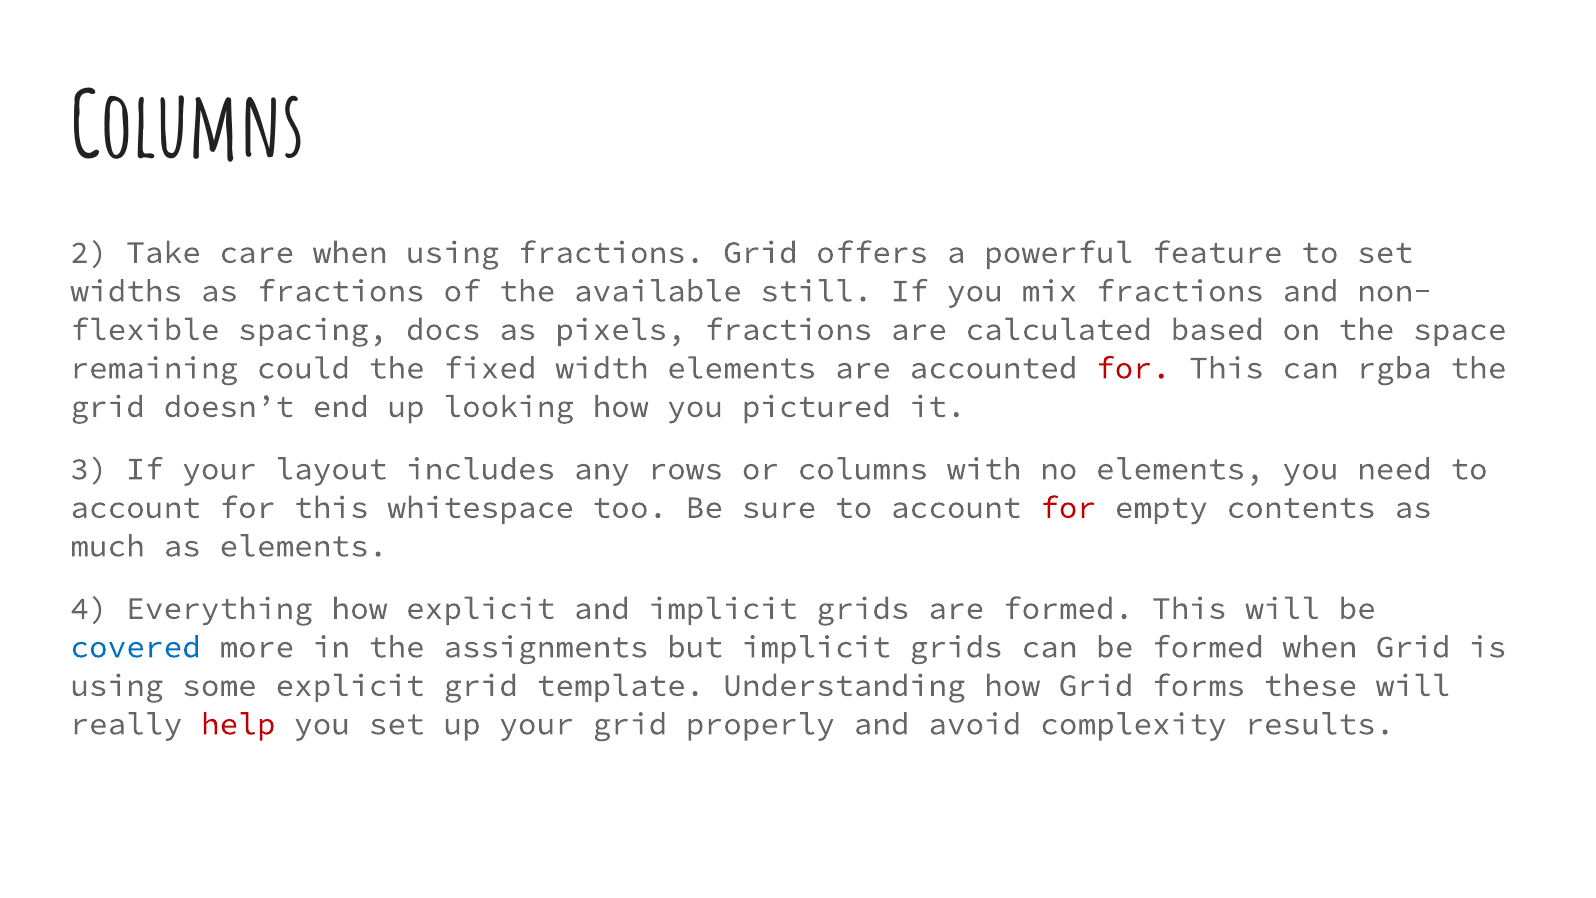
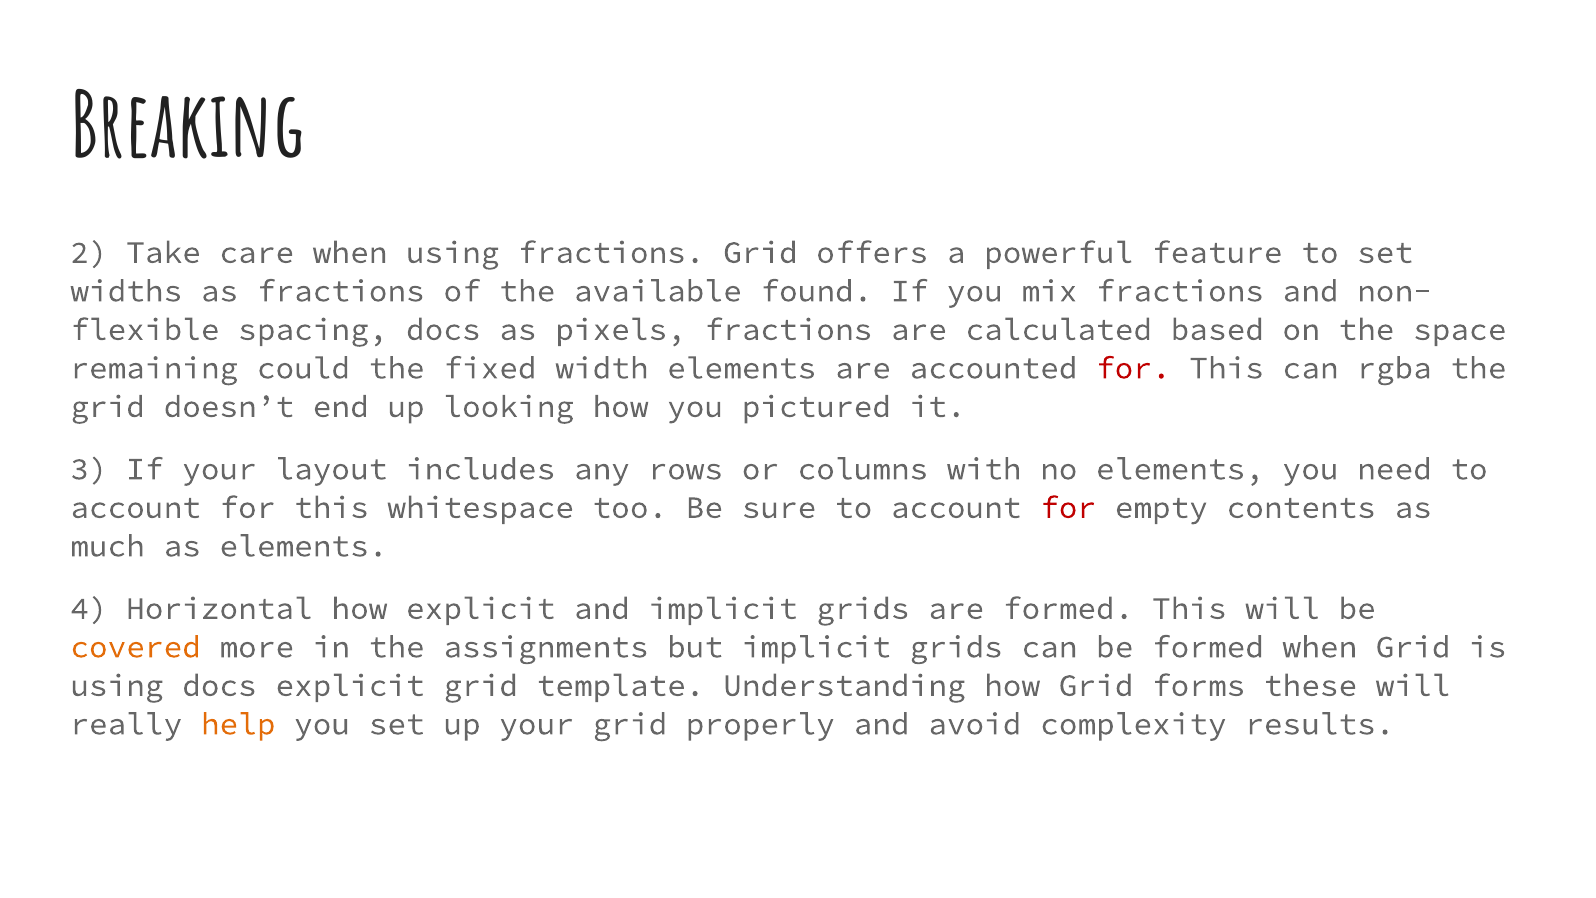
Columns: Columns -> Breaking (187, 128)
still: still -> found (816, 291)
Everything: Everything -> Horizontal (219, 608)
covered colour: blue -> orange (136, 647)
using some: some -> docs (219, 685)
help colour: red -> orange (238, 724)
